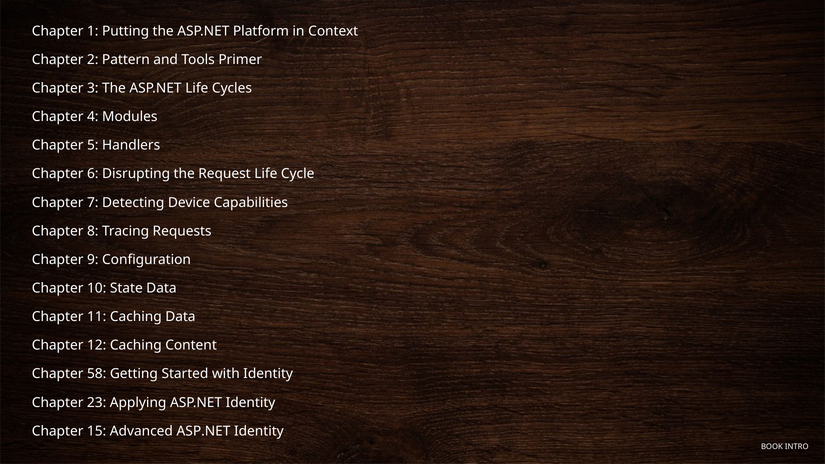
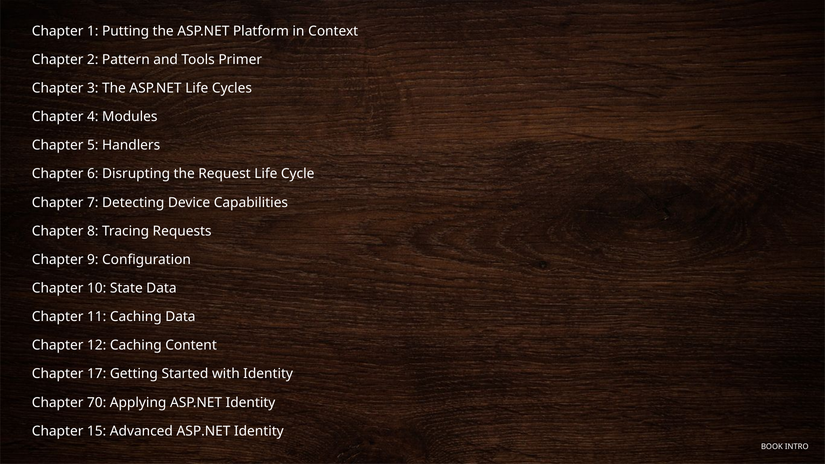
58: 58 -> 17 (97, 374)
23: 23 -> 70 (97, 403)
